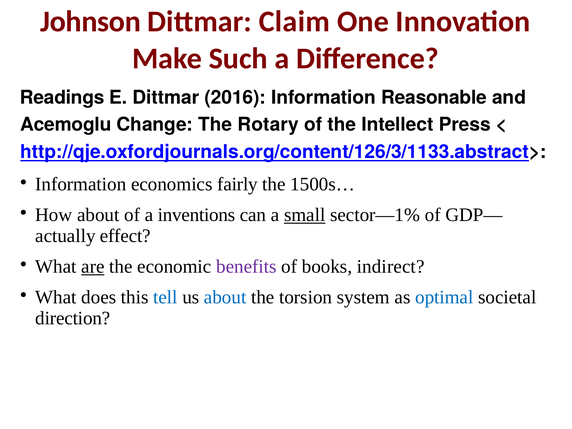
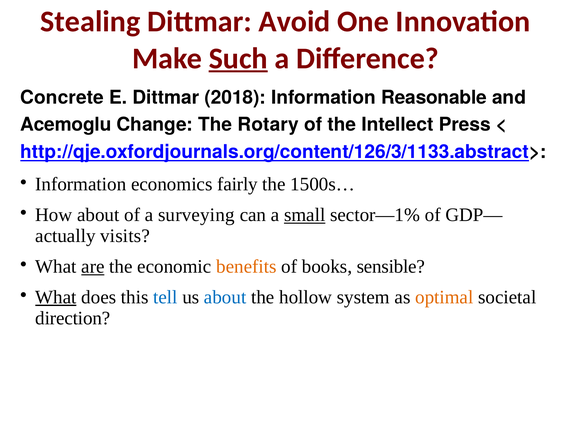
Johnson: Johnson -> Stealing (90, 22)
Claim: Claim -> Avoid (295, 22)
Such underline: none -> present (238, 58)
Readings: Readings -> Concrete (62, 97)
2016: 2016 -> 2018 (235, 97)
inventions: inventions -> surveying (196, 215)
effect: effect -> visits (125, 236)
benefits colour: purple -> orange (246, 267)
indirect: indirect -> sensible (391, 267)
What underline: none -> present (56, 297)
torsion: torsion -> hollow (306, 297)
optimal colour: blue -> orange (444, 297)
